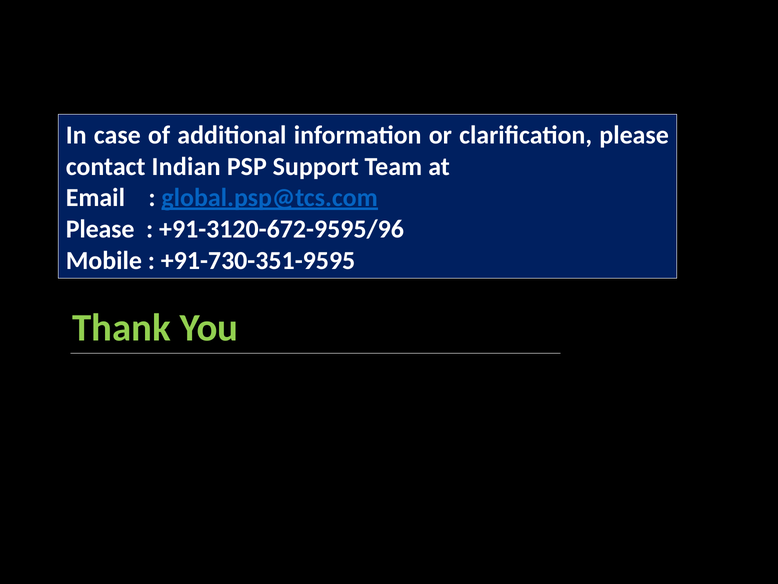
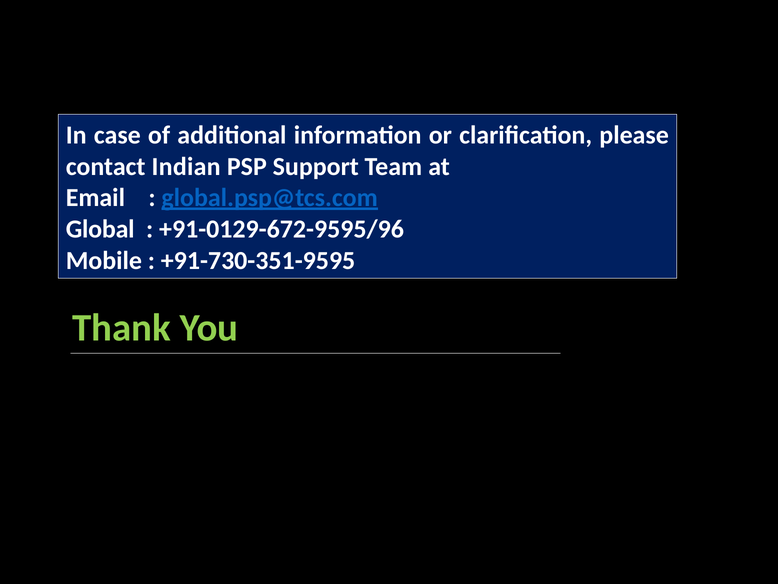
Please: Please -> Global (100, 229)
+91-3120-672-9595/96: +91-3120-672-9595/96 -> +91-0129-672-9595/96 (282, 229)
